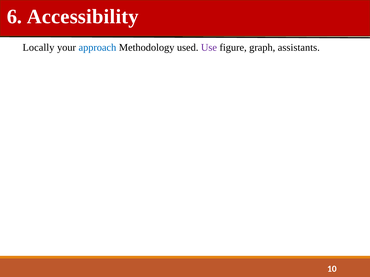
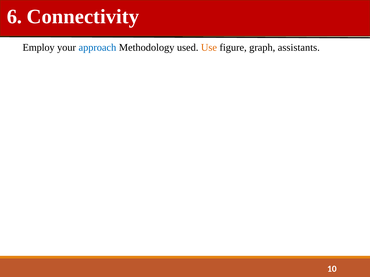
Accessibility: Accessibility -> Connectivity (83, 17)
Locally: Locally -> Employ (39, 48)
Use colour: purple -> orange (209, 48)
